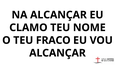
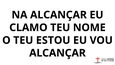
FRACO: FRACO -> ESTOU (53, 40)
